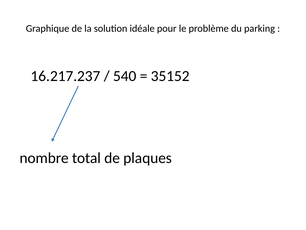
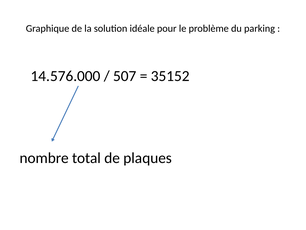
16.217.237: 16.217.237 -> 14.576.000 (66, 76)
540: 540 -> 507 (125, 76)
